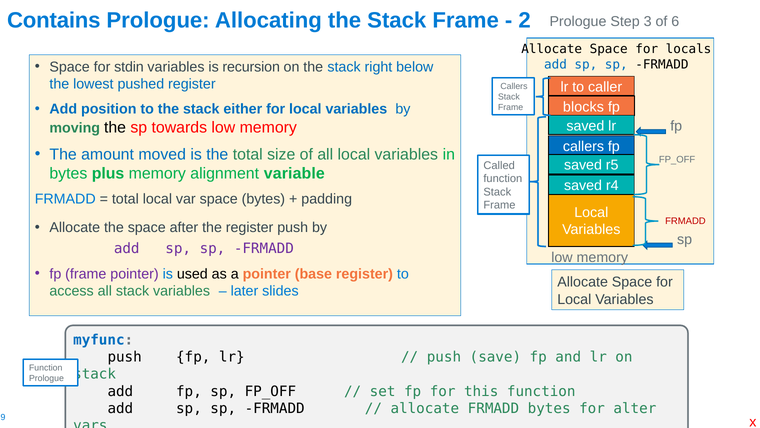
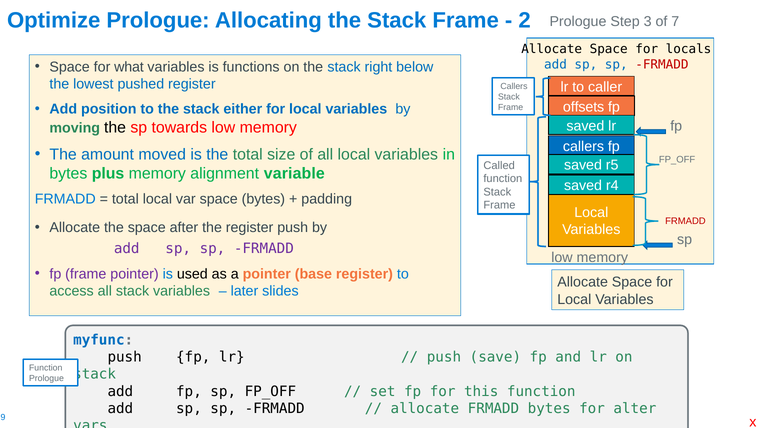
Contains: Contains -> Optimize (54, 20)
6: 6 -> 7 (675, 21)
FRMADD colour: black -> red (662, 64)
stdin: stdin -> what (129, 67)
recursion: recursion -> functions (251, 67)
blocks: blocks -> offsets (584, 107)
